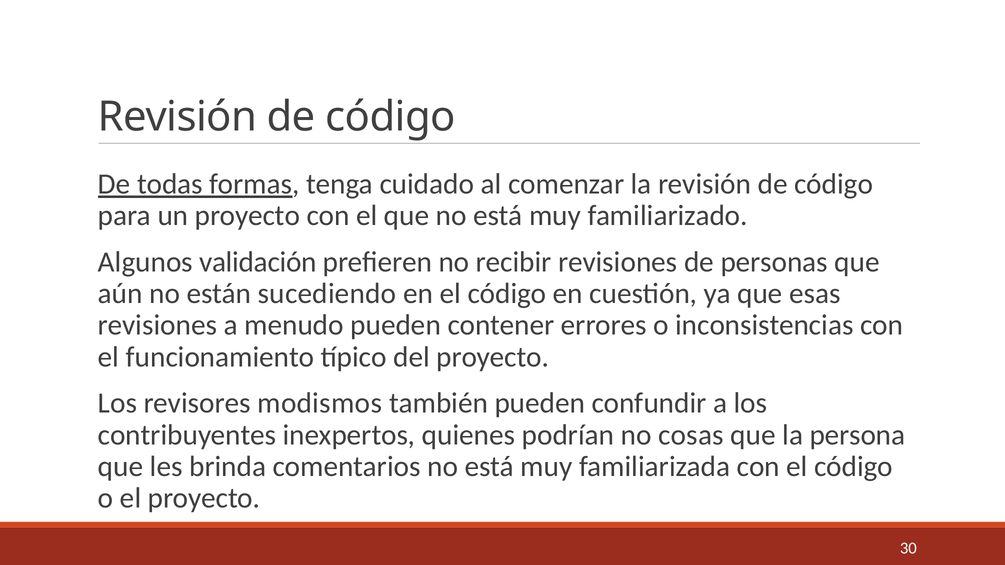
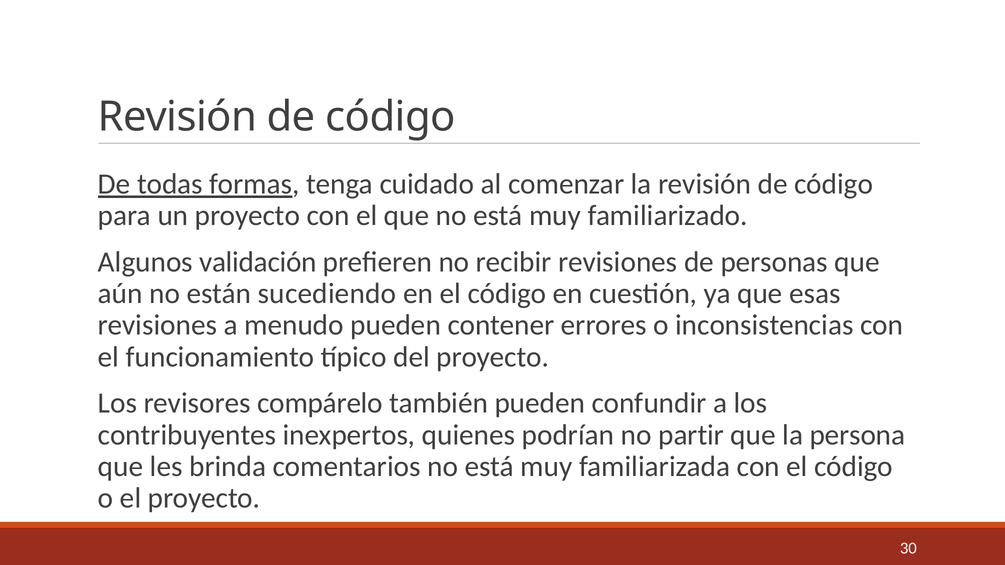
modismos: modismos -> compárelo (320, 403)
cosas: cosas -> partir (691, 435)
